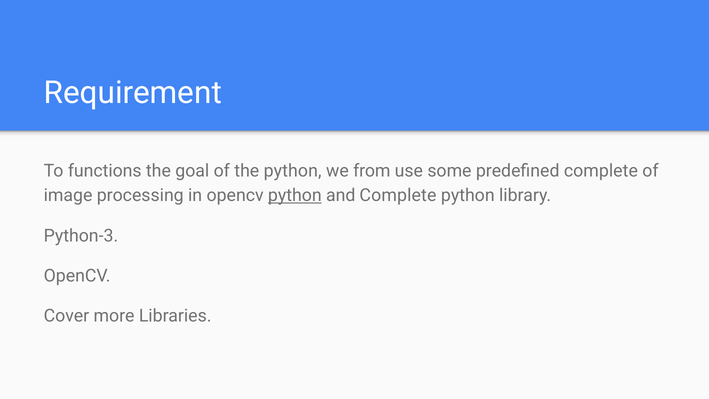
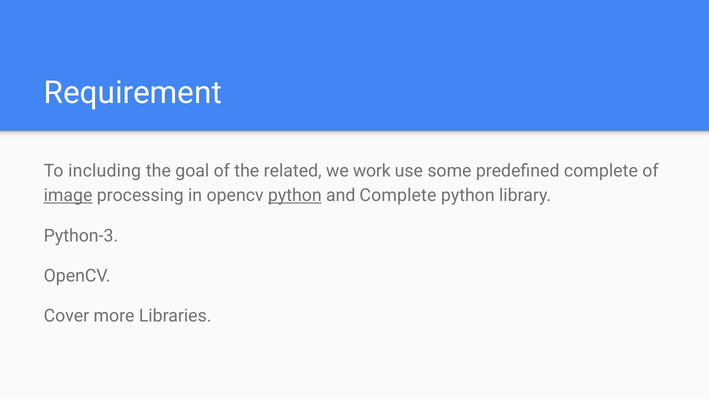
functions: functions -> including (105, 171)
the python: python -> related (293, 171)
from: from -> work (372, 171)
image underline: none -> present (68, 195)
